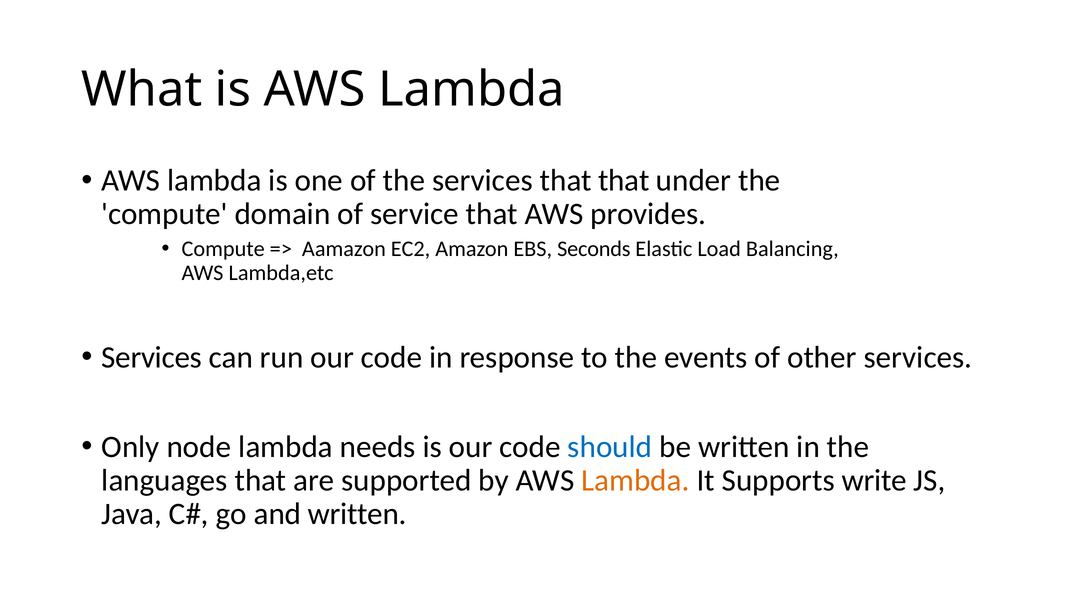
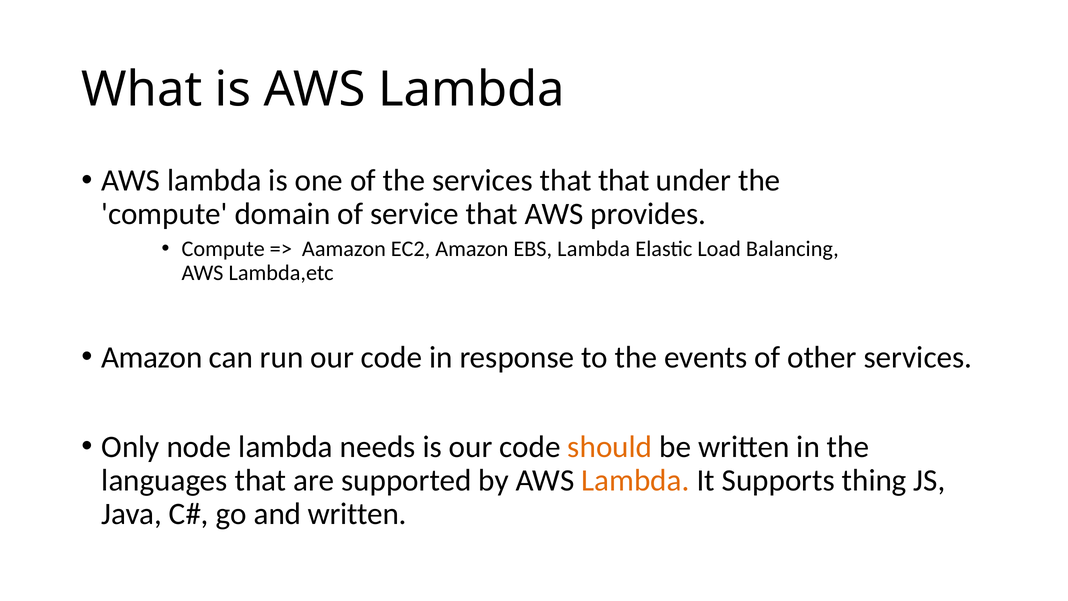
EBS Seconds: Seconds -> Lambda (594, 249)
Services: Services -> Amazon (152, 357)
should colour: blue -> orange (610, 447)
write: write -> thing (874, 480)
